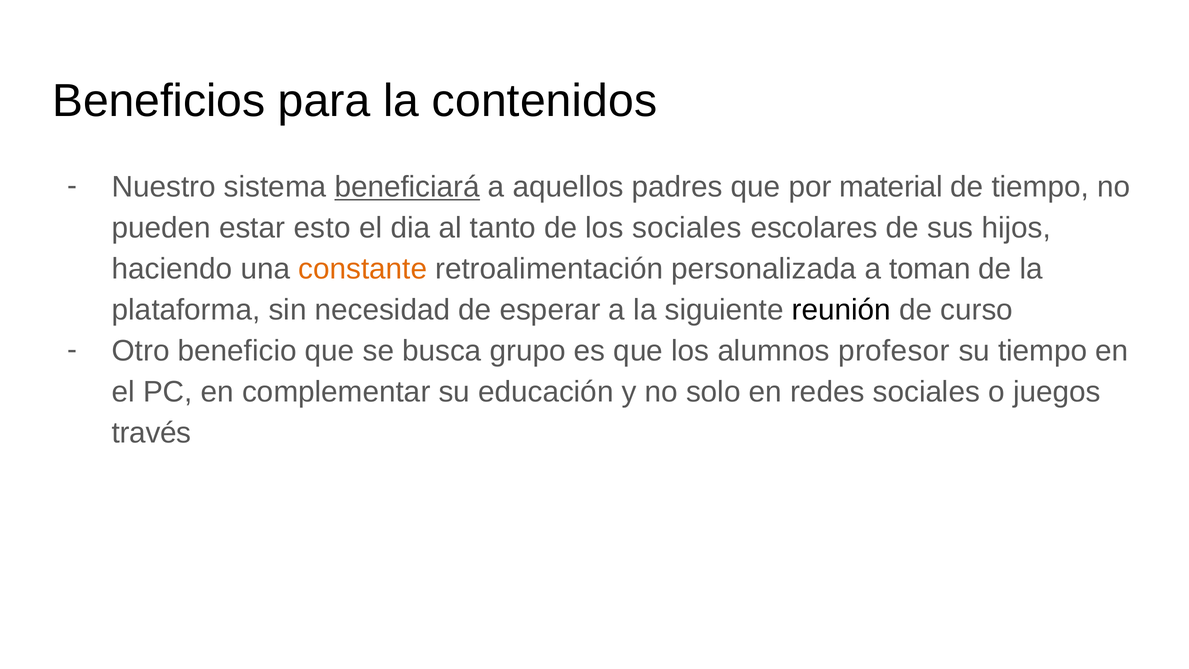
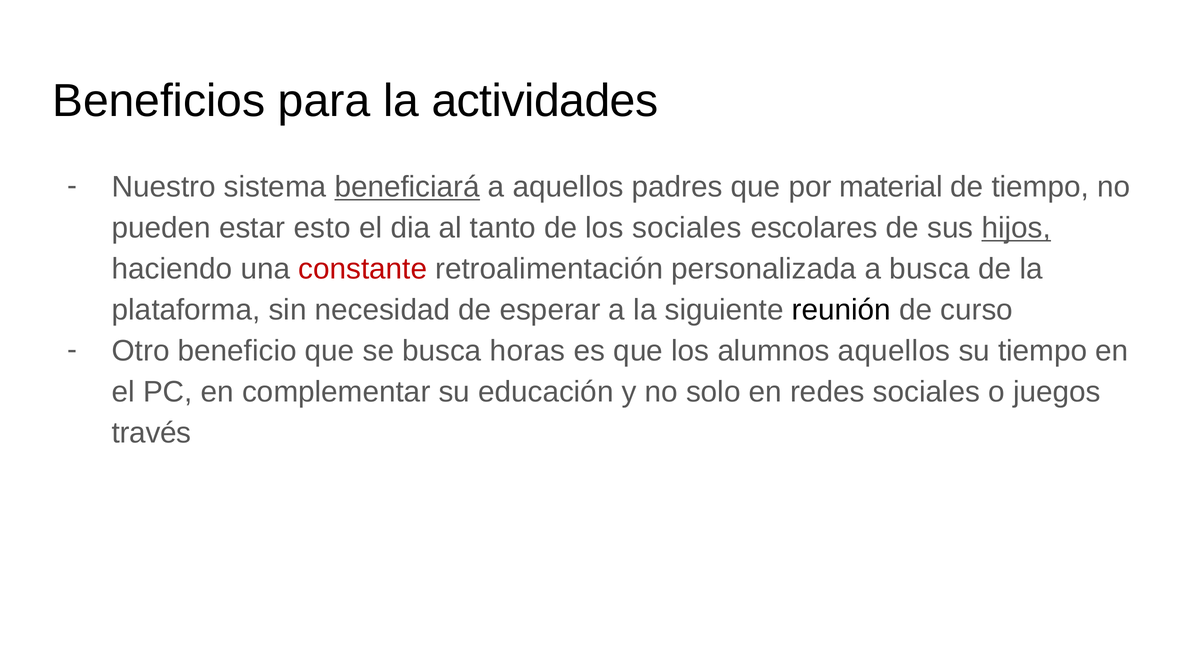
contenidos: contenidos -> actividades (545, 101)
hijos underline: none -> present (1016, 228)
constante colour: orange -> red (363, 269)
a toman: toman -> busca (930, 269)
grupo: grupo -> horas (528, 351)
alumnos profesor: profesor -> aquellos (894, 351)
